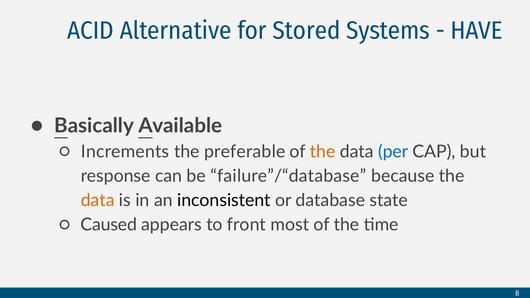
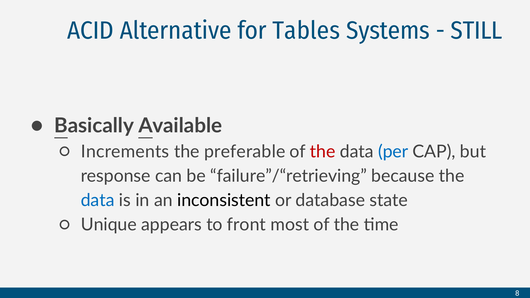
Stored: Stored -> Tables (306, 31)
HAVE: HAVE -> STILL (476, 31)
the colour: orange -> red (323, 152)
failure”/“database: failure”/“database -> failure”/“retrieving (289, 176)
data colour: orange -> blue (98, 200)
Caused: Caused -> Unique (109, 225)
